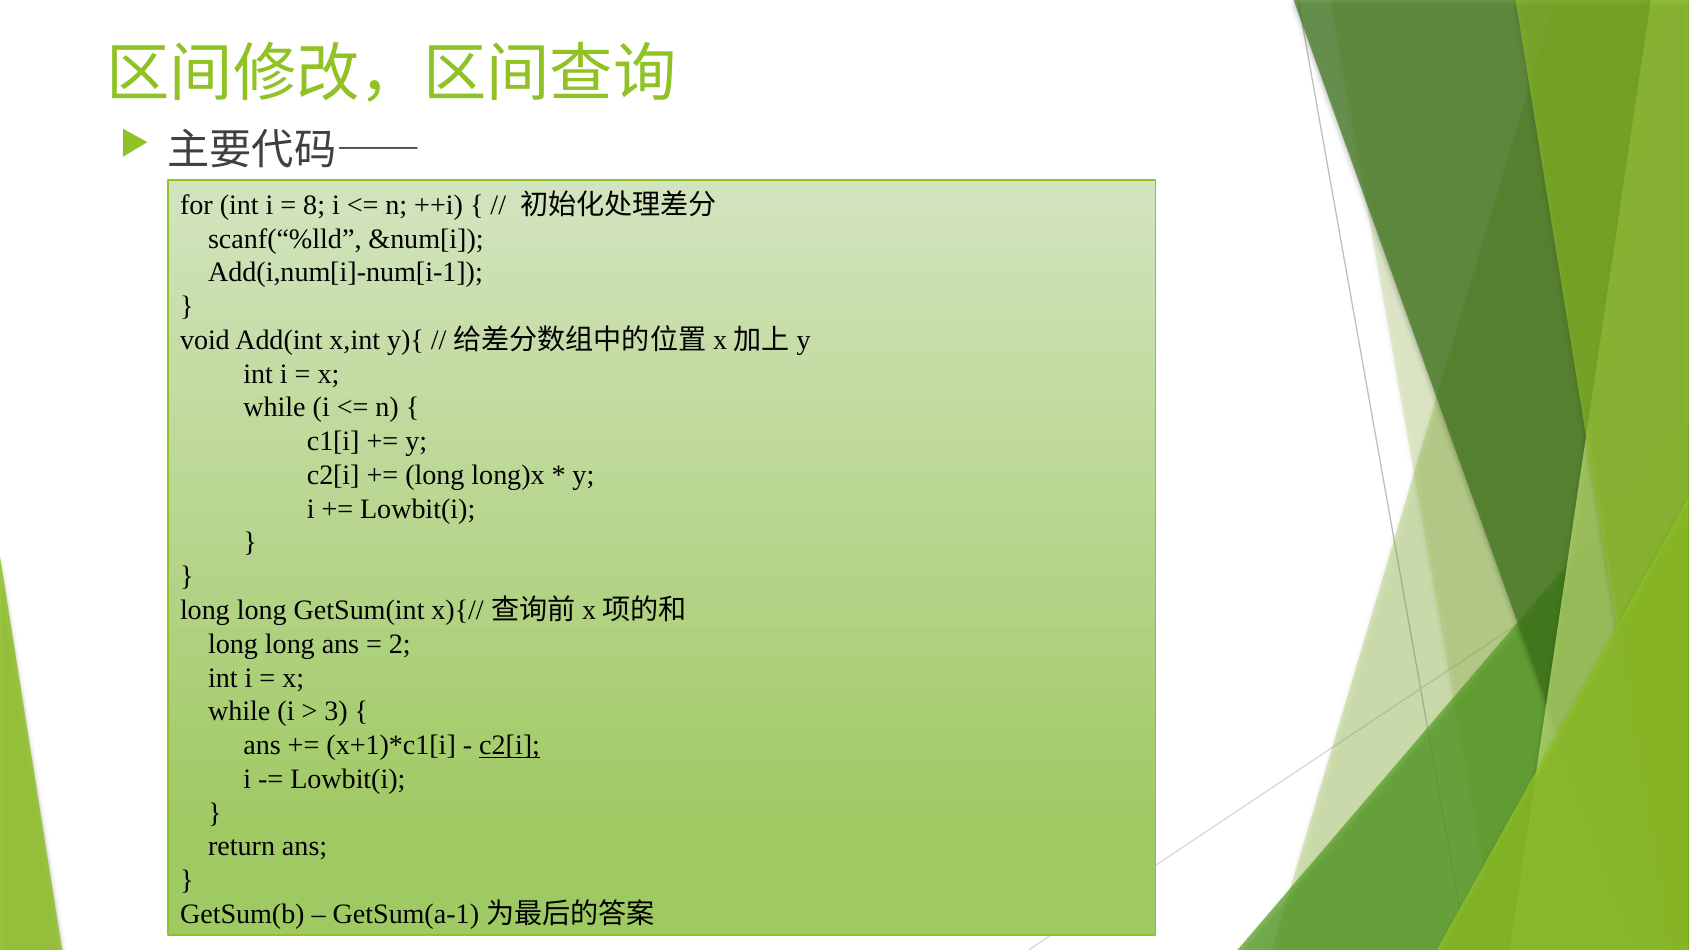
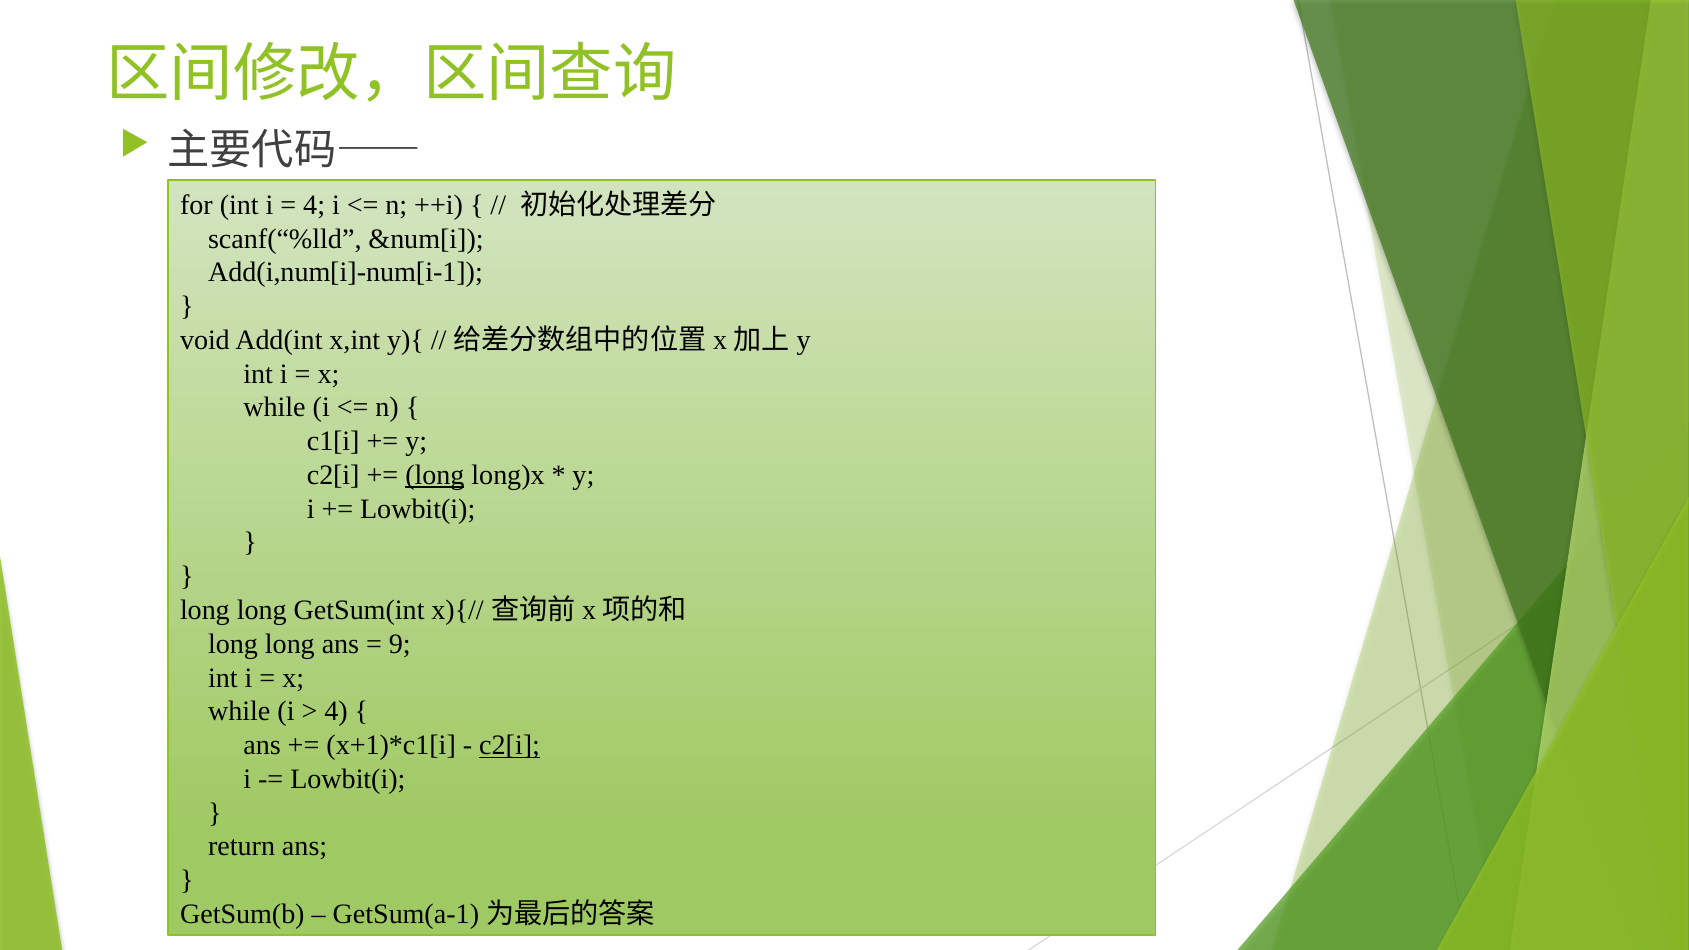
8: 8 -> 4 (314, 205)
long underline: none -> present (435, 475)
2: 2 -> 9 (400, 644)
3: 3 -> 4 (336, 712)
